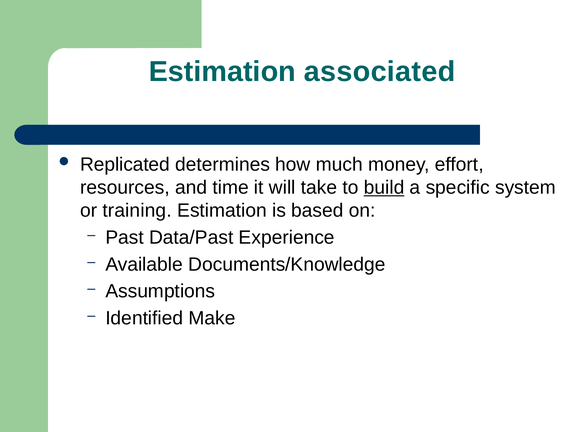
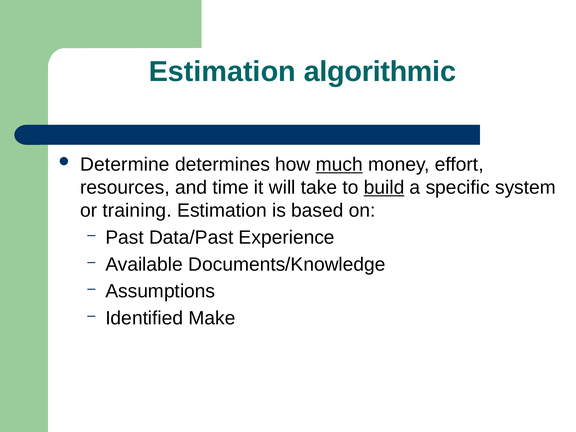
associated: associated -> algorithmic (380, 72)
Replicated: Replicated -> Determine (125, 165)
much underline: none -> present (339, 165)
